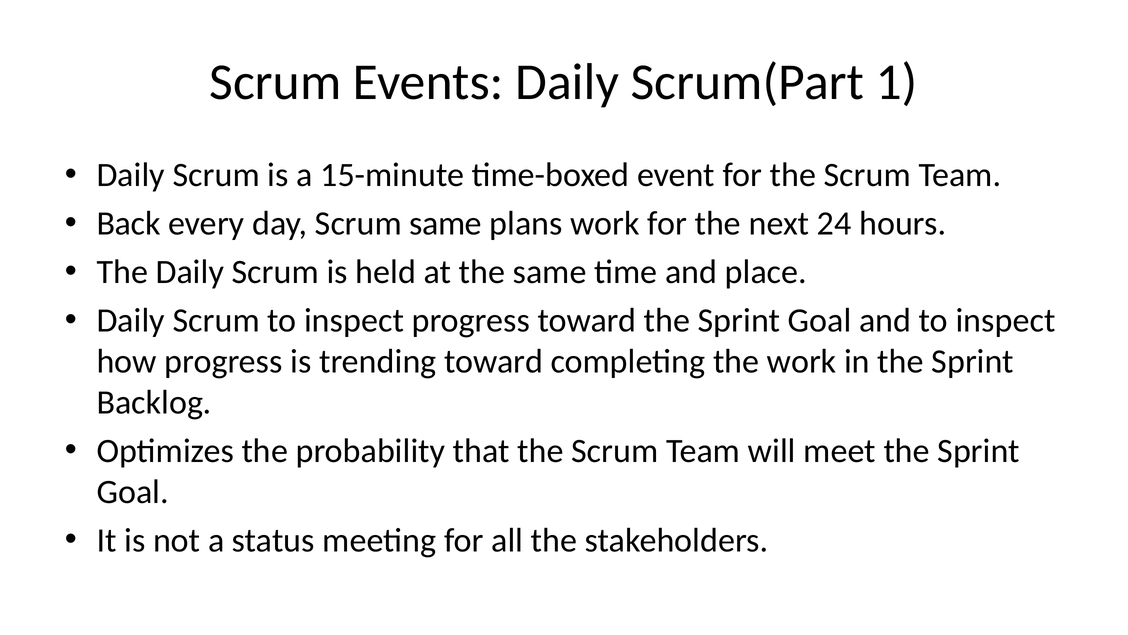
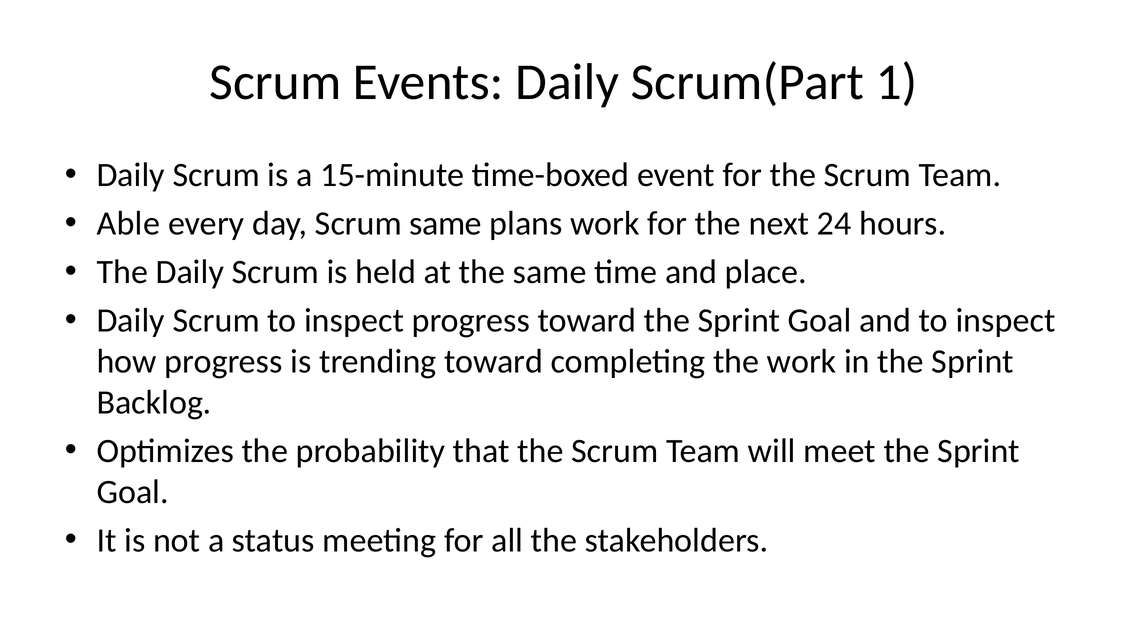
Back: Back -> Able (128, 224)
